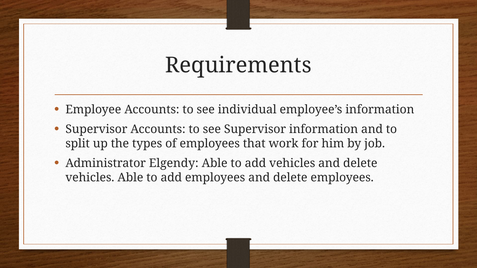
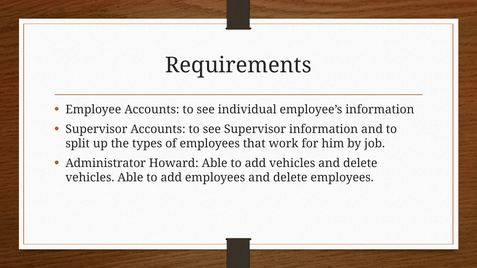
Elgendy: Elgendy -> Howard (174, 163)
